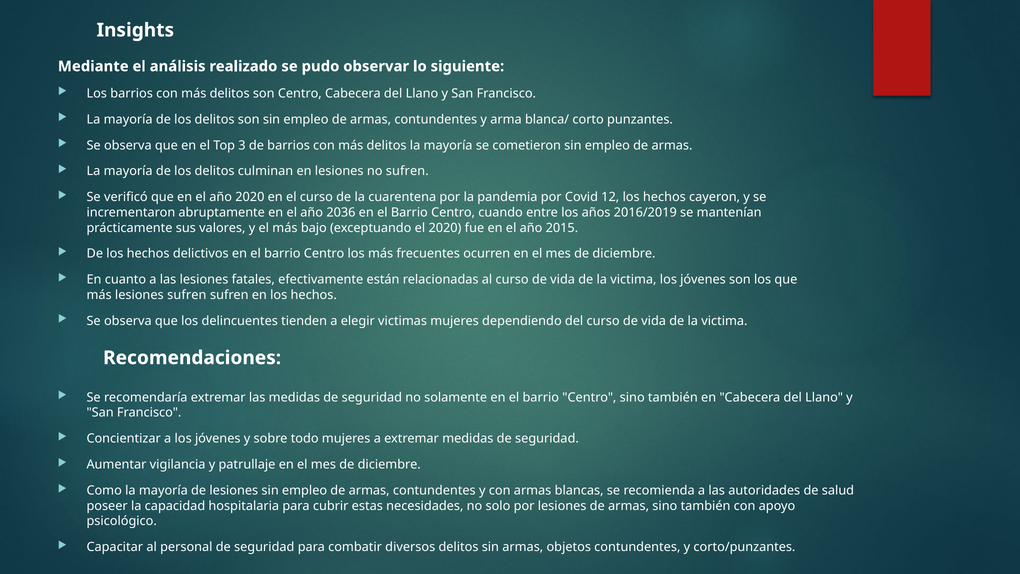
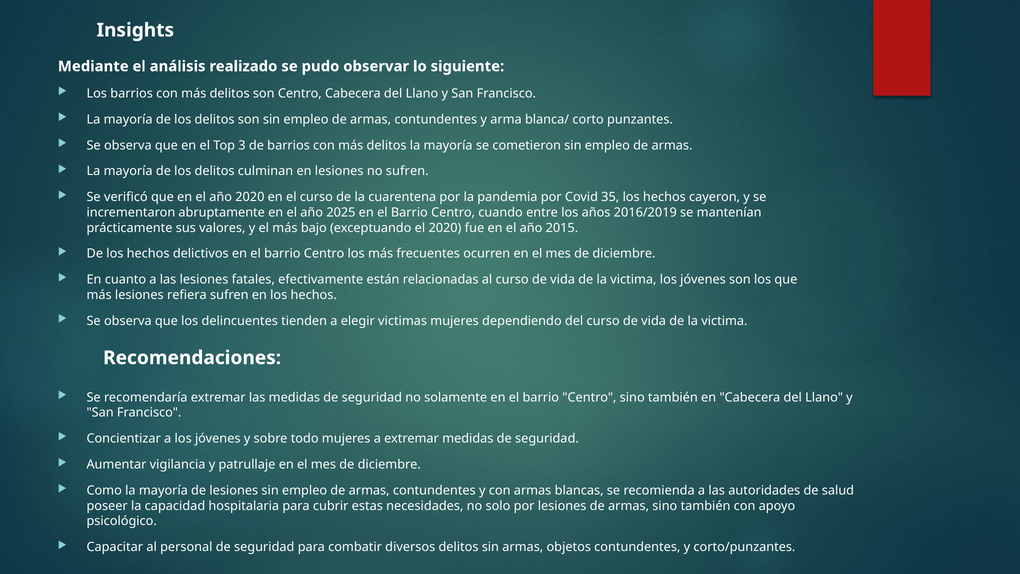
12: 12 -> 35 (610, 197)
2036: 2036 -> 2025 (341, 212)
lesiones sufren: sufren -> refiera (187, 295)
